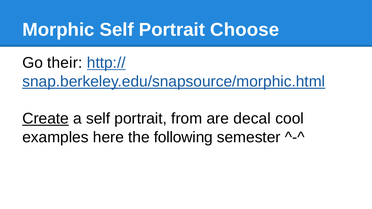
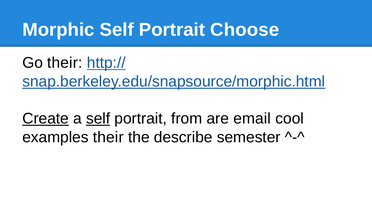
self underline: none -> present (98, 119)
decal: decal -> email (252, 119)
examples here: here -> their (108, 137)
following: following -> describe (183, 137)
